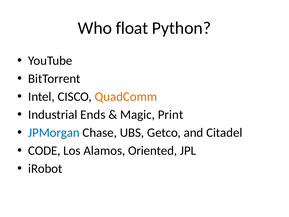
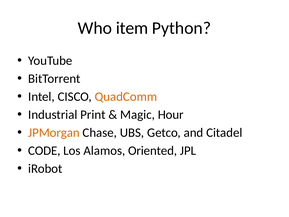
float: float -> item (132, 28)
Ends: Ends -> Print (93, 115)
Print: Print -> Hour (171, 115)
JPMorgan colour: blue -> orange (54, 133)
